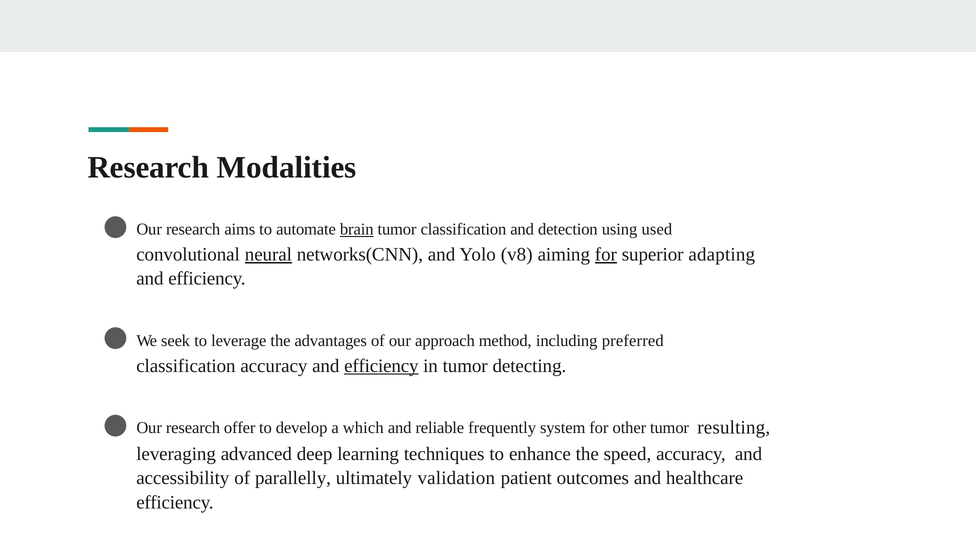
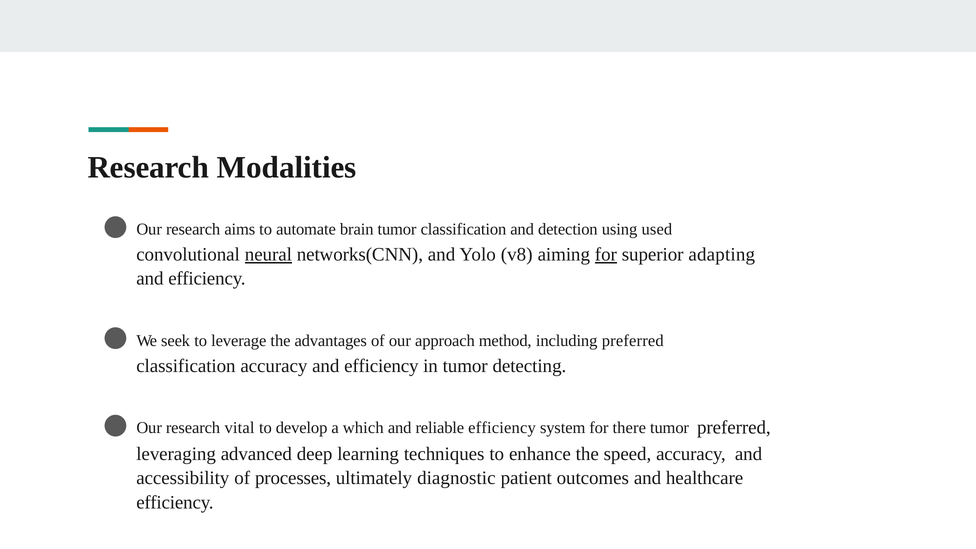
brain underline: present -> none (357, 229)
efficiency underline: present -> none (381, 366)
offer: offer -> vital (240, 428)
reliable frequently: frequently -> efficiency (502, 428)
other: other -> there (629, 428)
tumor resulting: resulting -> preferred (734, 428)
parallelly: parallelly -> processes (293, 478)
validation: validation -> diagnostic (456, 478)
